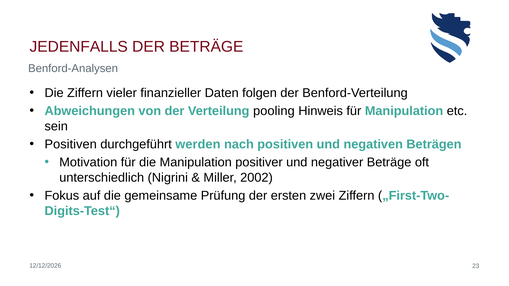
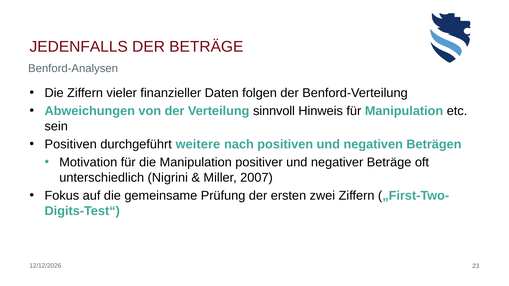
pooling: pooling -> sinnvoll (274, 111)
werden: werden -> weitere (198, 145)
2002: 2002 -> 2007 (257, 178)
